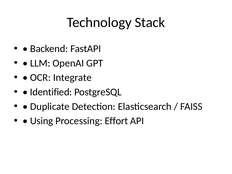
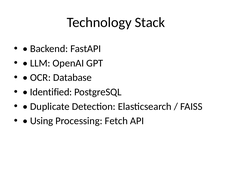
Integrate: Integrate -> Database (72, 78)
Effort: Effort -> Fetch (116, 121)
